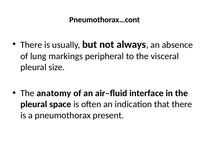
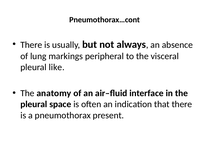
size: size -> like (57, 68)
